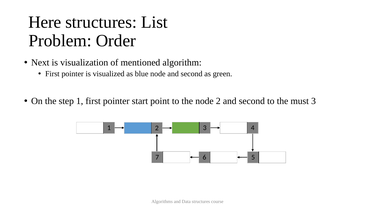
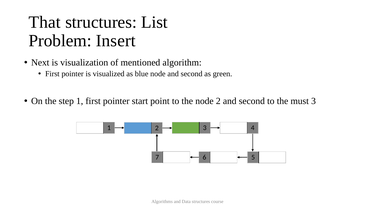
Here: Here -> That (45, 22)
Order: Order -> Insert (116, 41)
